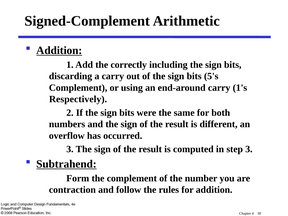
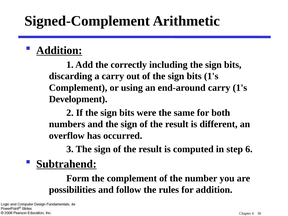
bits 5's: 5's -> 1's (211, 76)
Respectively: Respectively -> Development (78, 99)
step 3: 3 -> 6 (249, 149)
contraction: contraction -> possibilities (72, 190)
